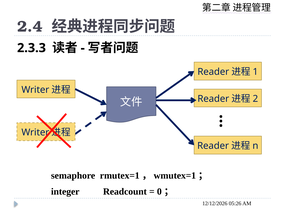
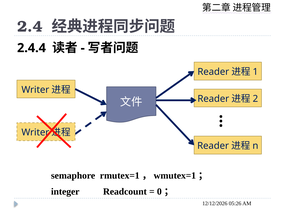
2.3.3: 2.3.3 -> 2.4.4 (31, 48)
